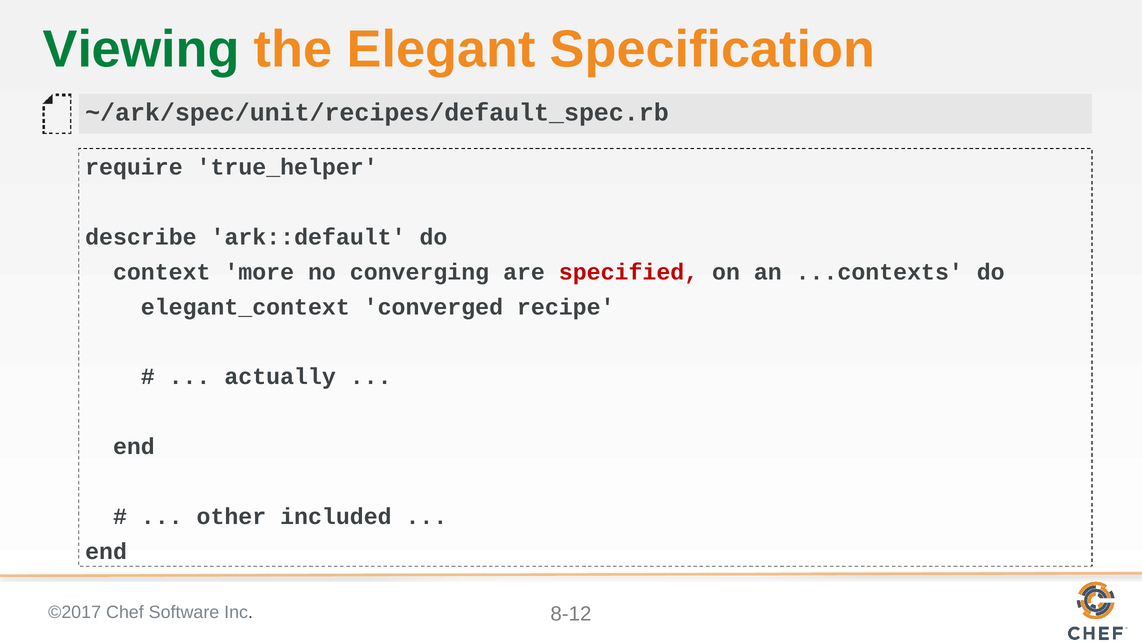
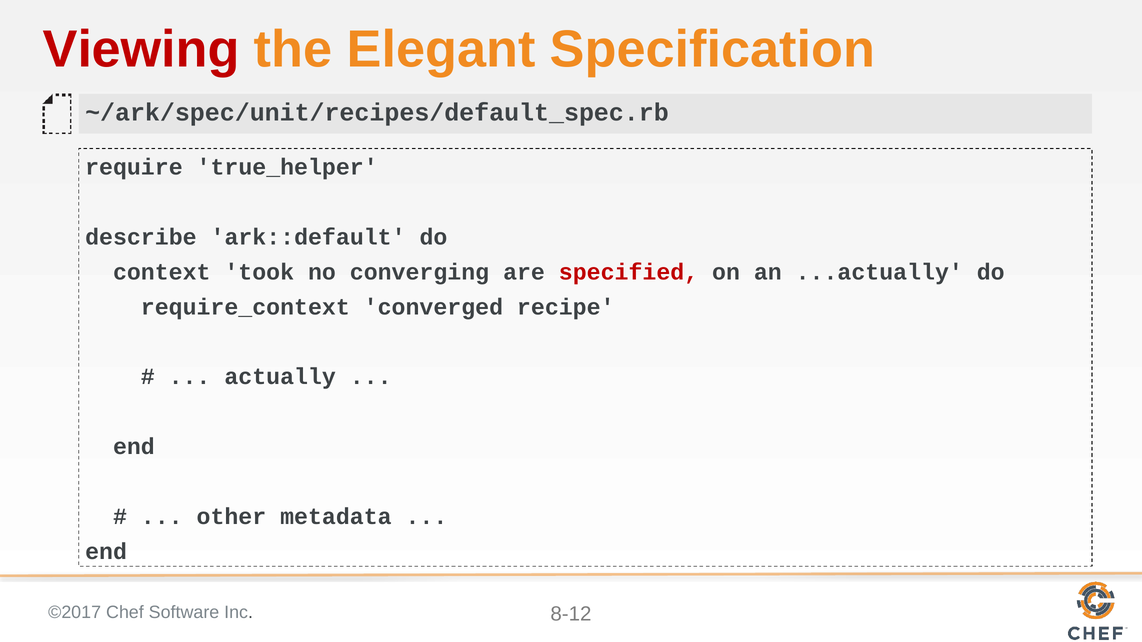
Viewing colour: green -> red (141, 49)
more: more -> took (259, 272)
...contexts: ...contexts -> ...actually (879, 272)
elegant_context: elegant_context -> require_context (245, 307)
included: included -> metadata (336, 517)
